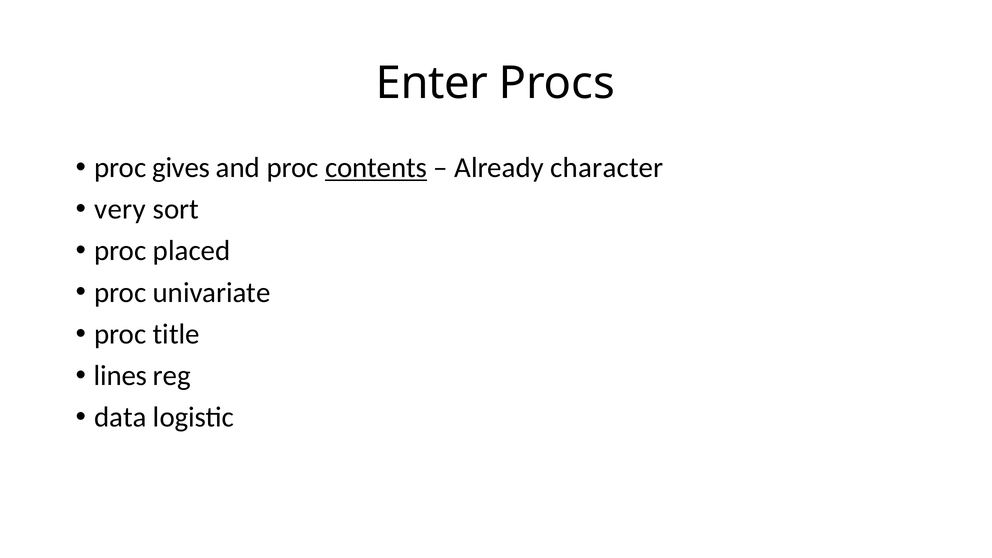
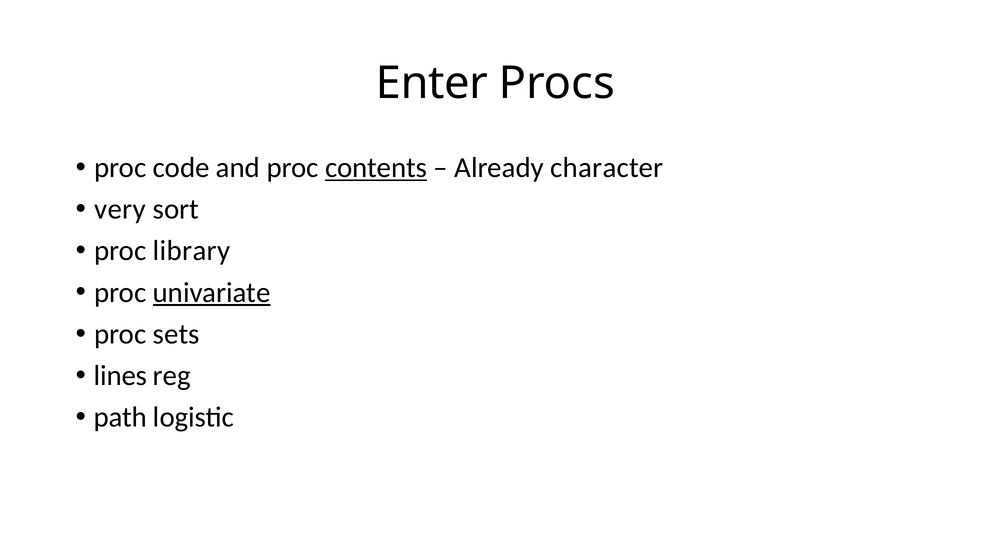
gives: gives -> code (181, 168)
placed: placed -> library (192, 251)
univariate underline: none -> present (212, 292)
title: title -> sets (176, 334)
data: data -> path (120, 417)
